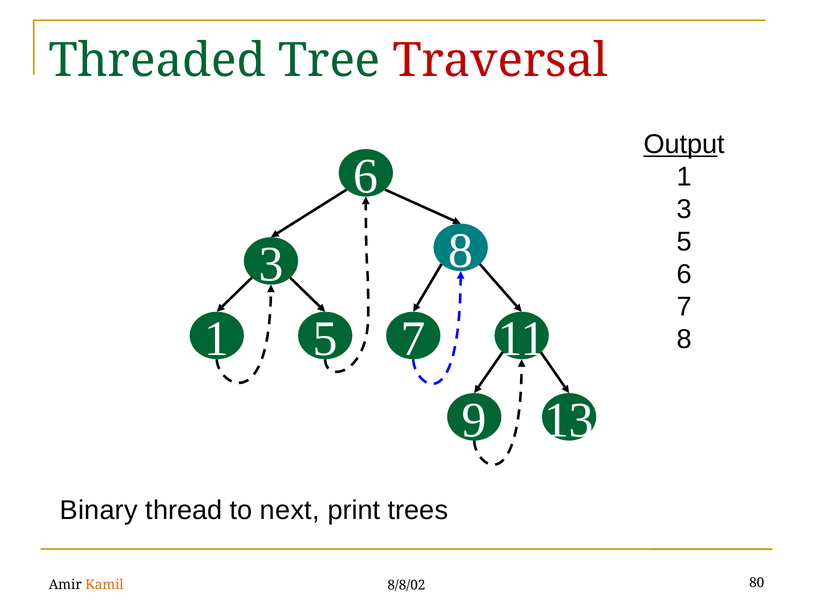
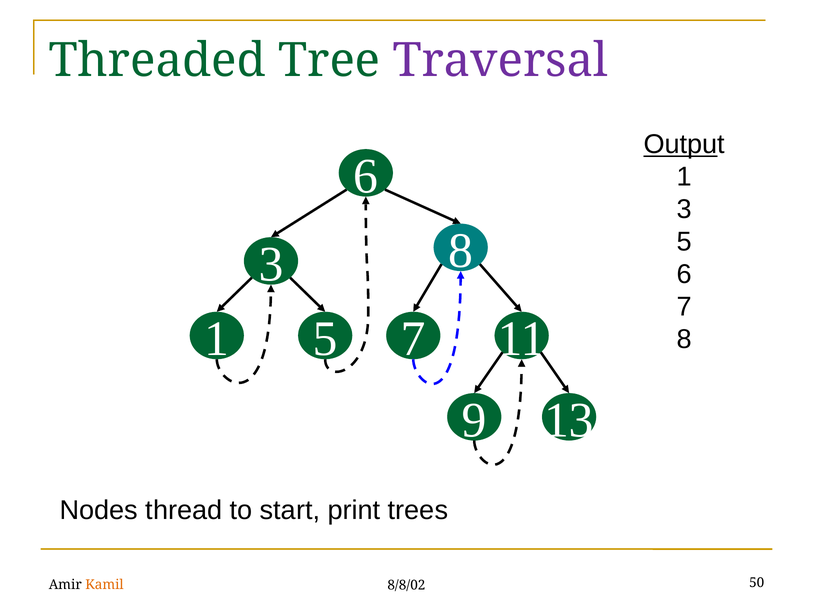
Traversal colour: red -> purple (500, 61)
Binary: Binary -> Nodes (99, 510)
next: next -> start (290, 510)
80: 80 -> 50 (757, 582)
